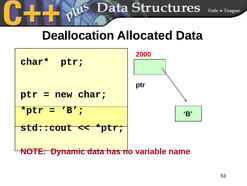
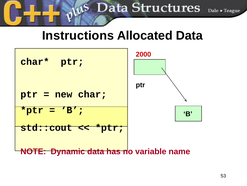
Deallocation: Deallocation -> Instructions (78, 35)
